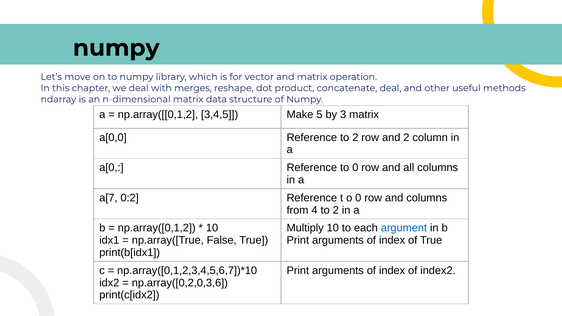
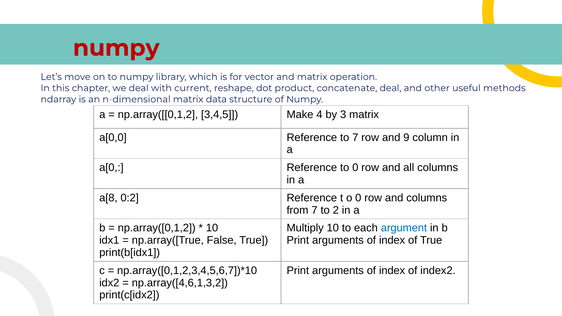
numpy colour: black -> red (116, 48)
merges: merges -> current (193, 88)
5: 5 -> 4 (319, 115)
Reference to 2: 2 -> 7 (355, 137)
and 2: 2 -> 9 (406, 137)
a[7: a[7 -> a[8 (108, 198)
from 4: 4 -> 7 (315, 210)
np.array([0,2,0,3,6: np.array([0,2,0,3,6 -> np.array([4,6,1,3,2 (180, 283)
